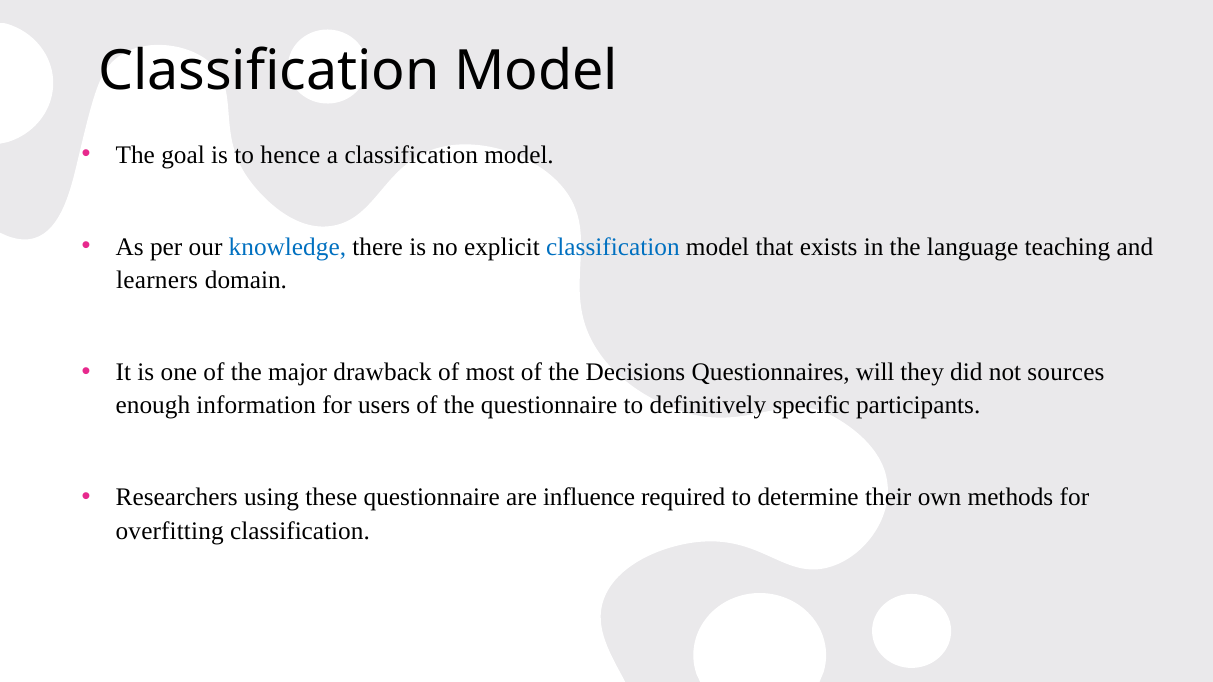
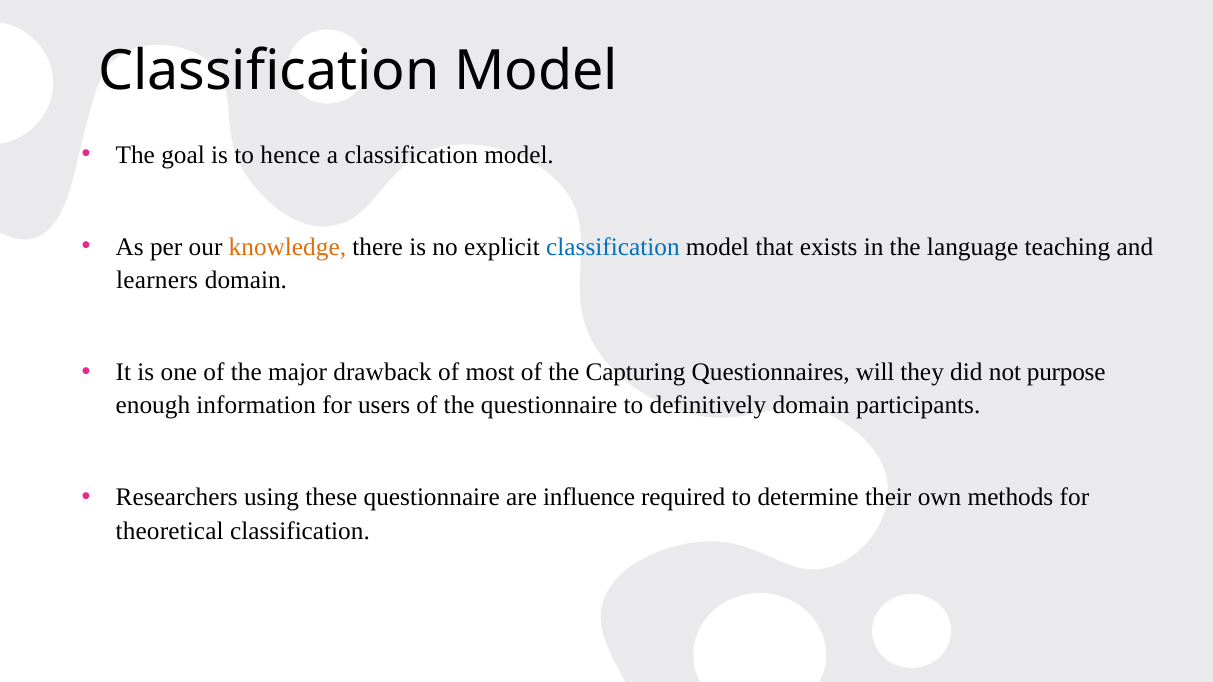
knowledge colour: blue -> orange (287, 247)
Decisions: Decisions -> Capturing (636, 372)
sources: sources -> purpose (1066, 372)
definitively specific: specific -> domain (811, 406)
overfitting: overfitting -> theoretical (170, 531)
